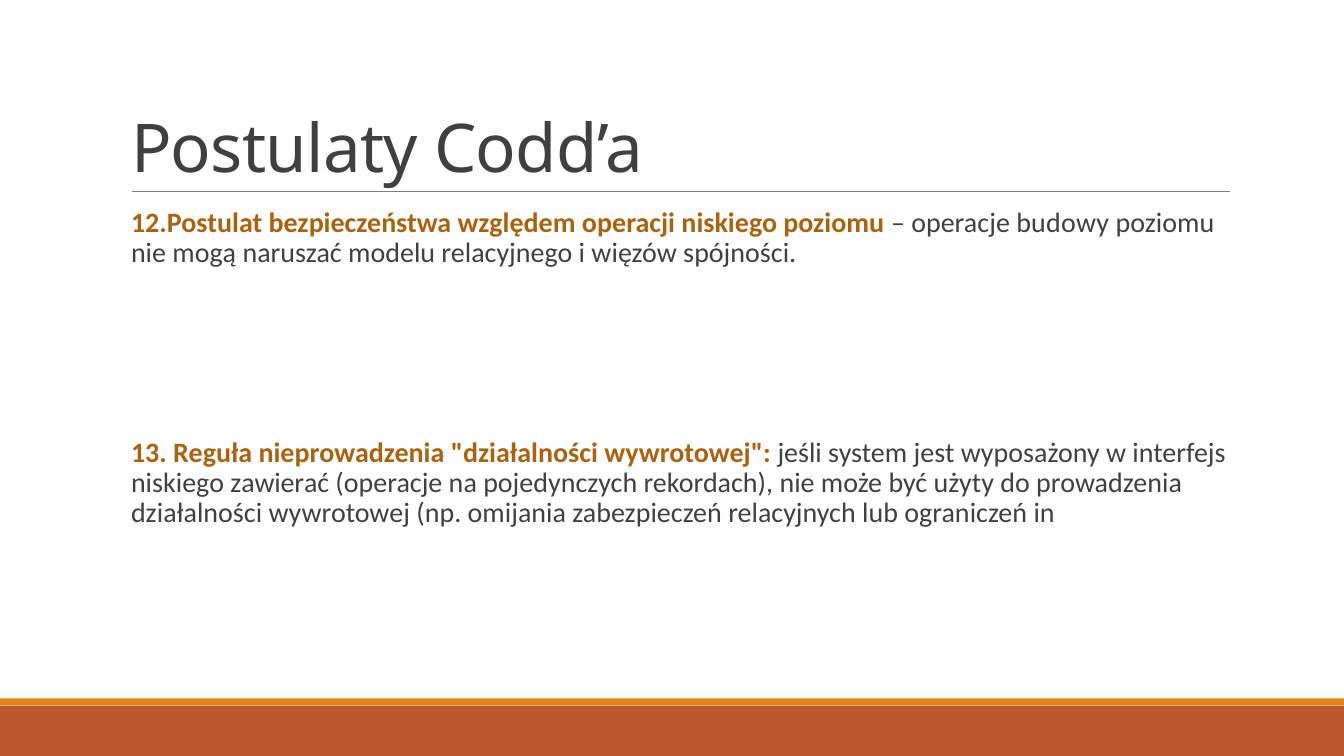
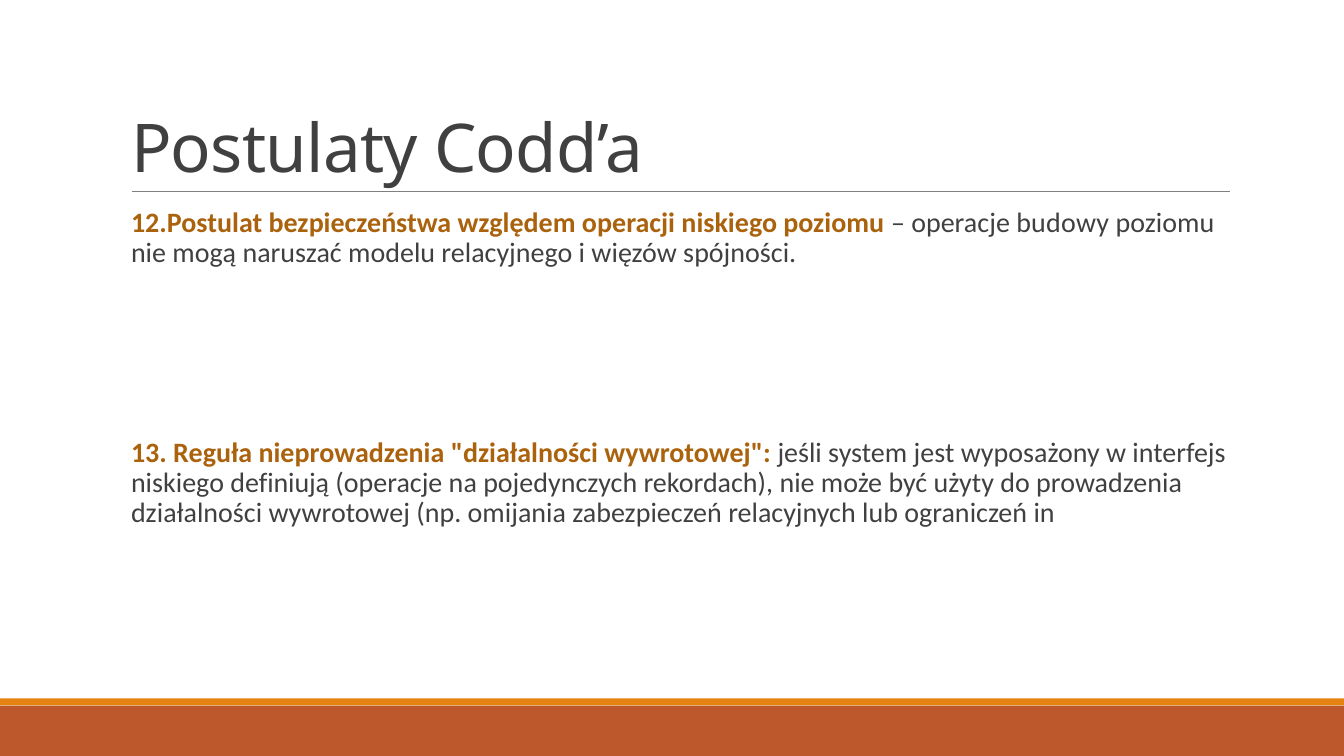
zawierać: zawierać -> definiują (280, 483)
